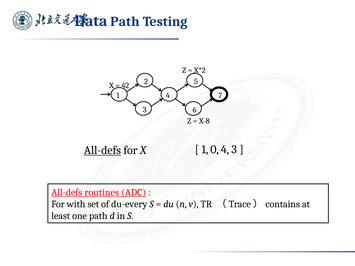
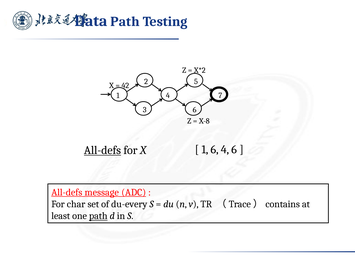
1 0: 0 -> 6 (215, 150)
3: 3 -> 6 (234, 150)
routines: routines -> message (102, 192)
with: with -> char (76, 204)
path underline: none -> present (98, 216)
